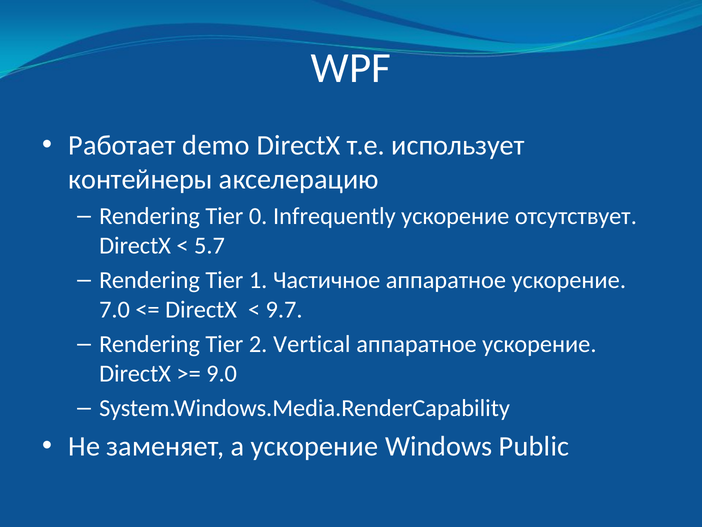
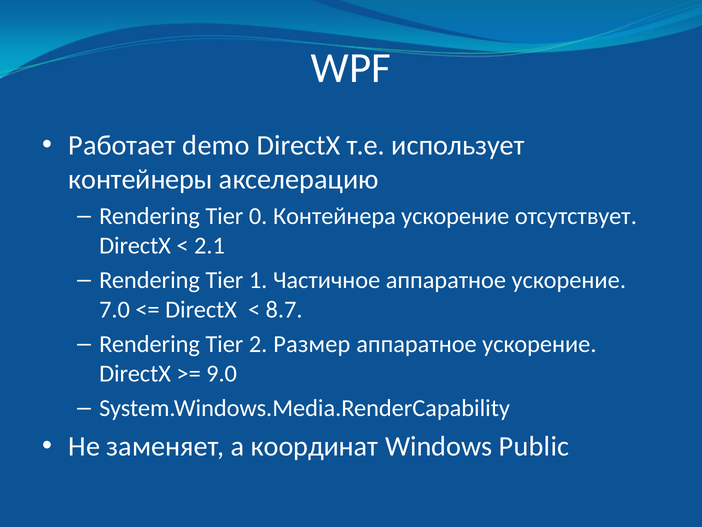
Infrequently: Infrequently -> Контейнера (334, 216)
5.7: 5.7 -> 2.1 (209, 245)
9.7: 9.7 -> 8.7 (284, 309)
Vertical: Vertical -> Размер (312, 344)
а ускорение: ускорение -> координат (315, 446)
